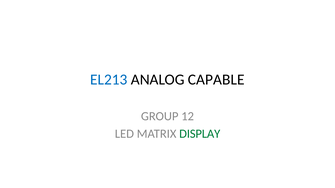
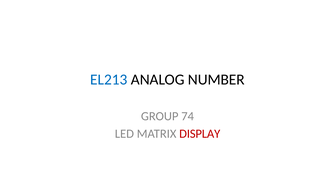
CAPABLE: CAPABLE -> NUMBER (216, 80)
12: 12 -> 74 (188, 116)
DISPLAY colour: green -> red (200, 134)
